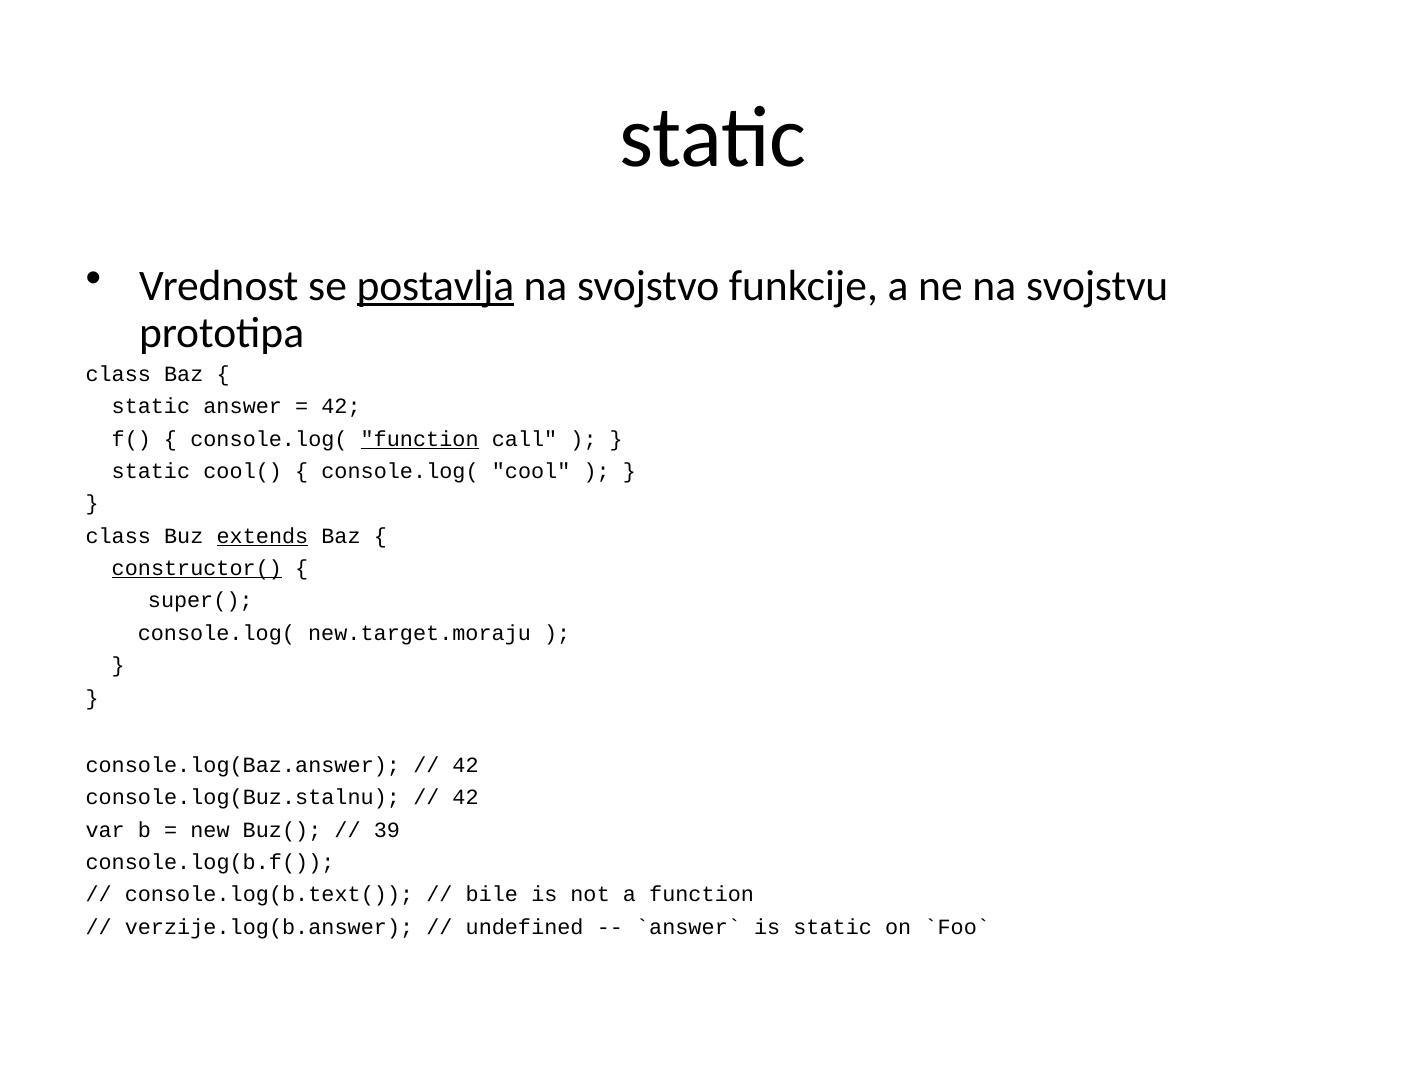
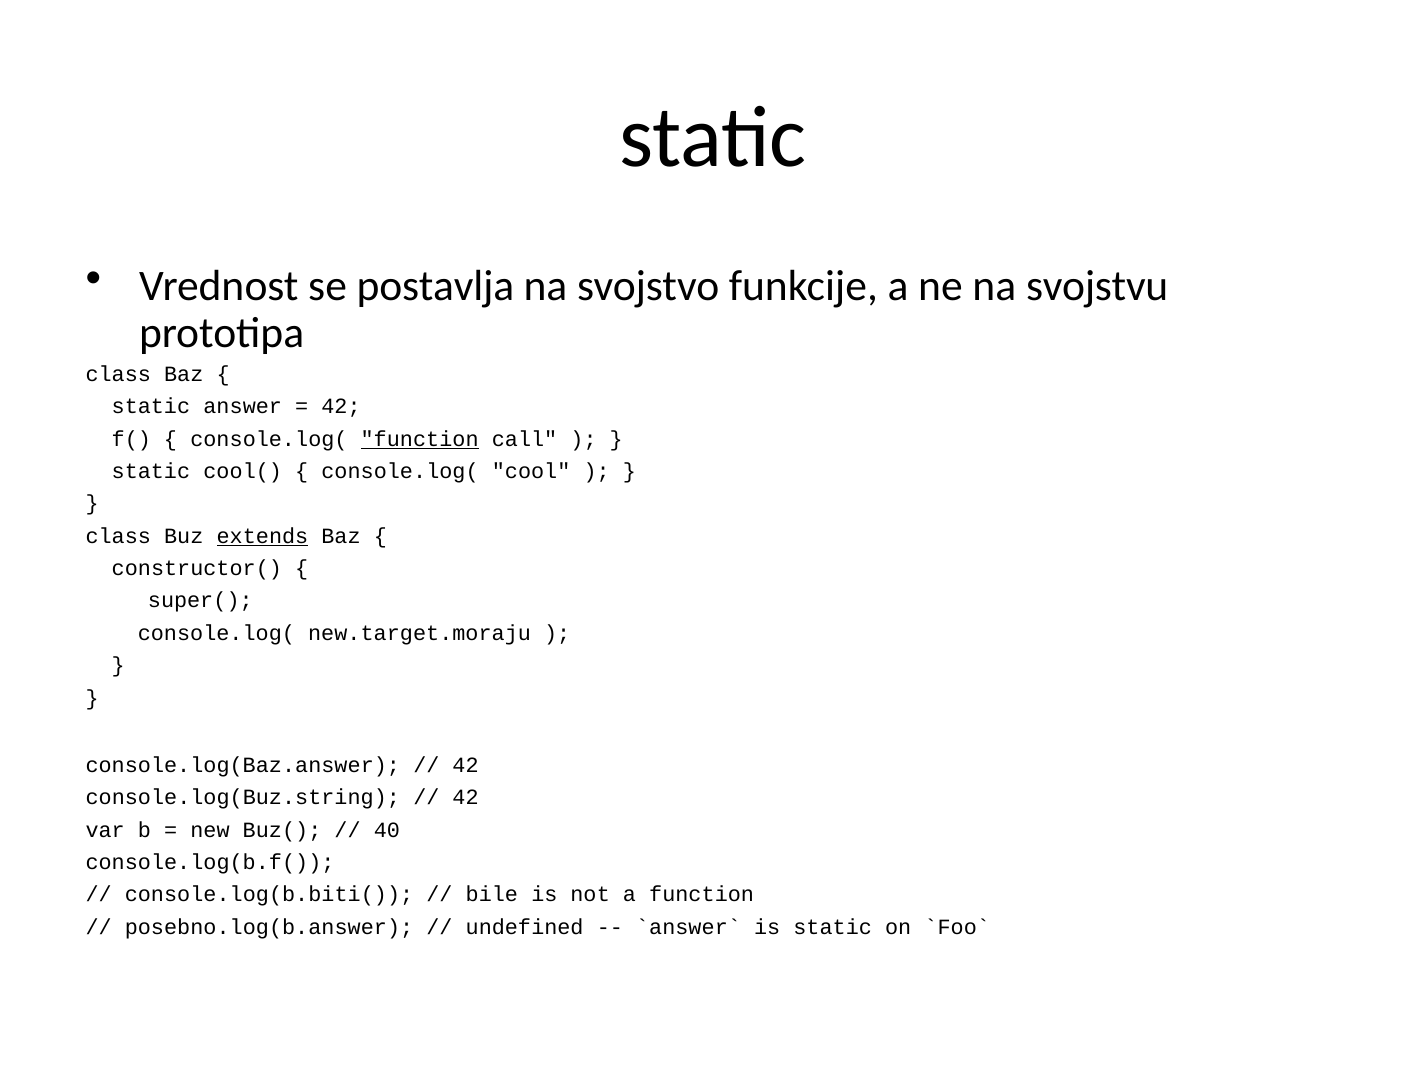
postavlja underline: present -> none (435, 286)
constructor( underline: present -> none (197, 569)
console.log(Buz.stalnu: console.log(Buz.stalnu -> console.log(Buz.string (243, 798)
39: 39 -> 40 (387, 830)
console.log(b.text(: console.log(b.text( -> console.log(b.biti( (269, 895)
verzije.log(b.answer: verzije.log(b.answer -> posebno.log(b.answer (269, 928)
